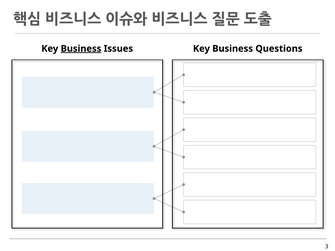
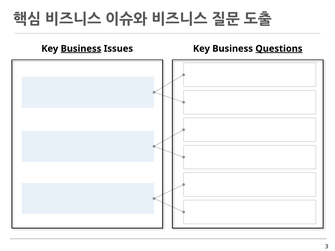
Questions underline: none -> present (279, 49)
